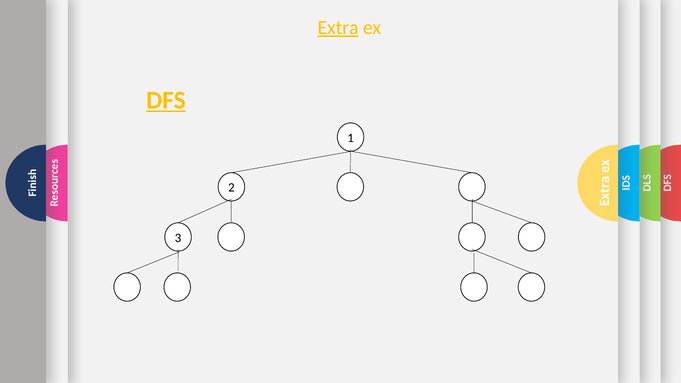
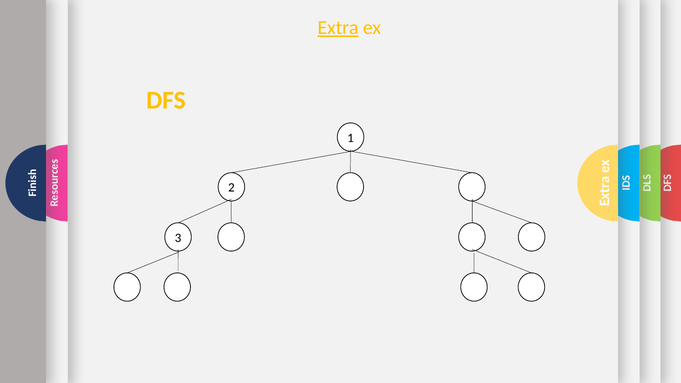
DFS underline: present -> none (166, 100)
